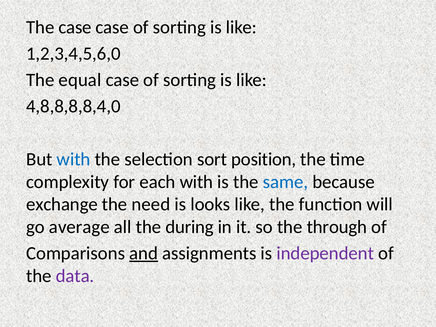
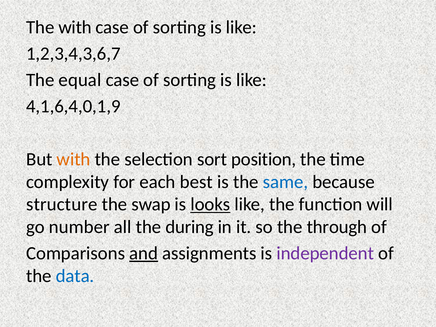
The case: case -> with (75, 27)
1,2,3,4,5,6,0: 1,2,3,4,5,6,0 -> 1,2,3,4,3,6,7 (73, 54)
4,8,8,8,8,4,0: 4,8,8,8,8,4,0 -> 4,1,6,4,0,1,9 (73, 106)
with colour: blue -> orange (74, 159)
each with: with -> best (196, 182)
exchange: exchange -> structure (62, 204)
need: need -> swap (151, 204)
looks underline: none -> present (210, 204)
average: average -> number (79, 227)
data colour: purple -> blue (75, 276)
